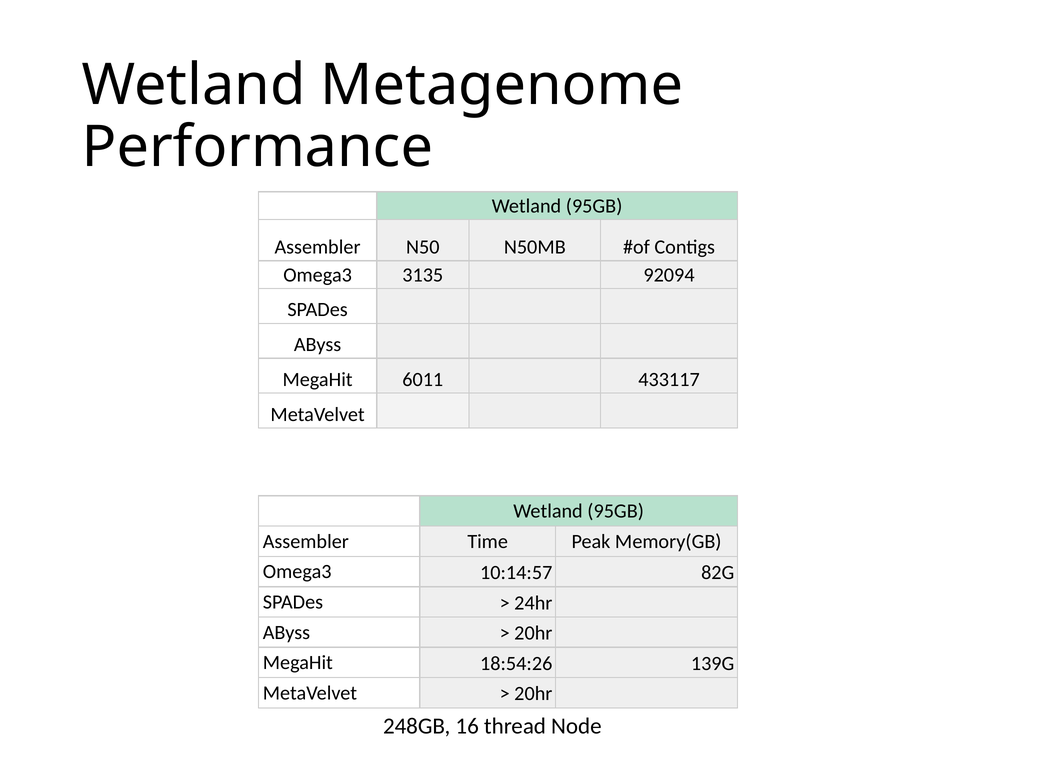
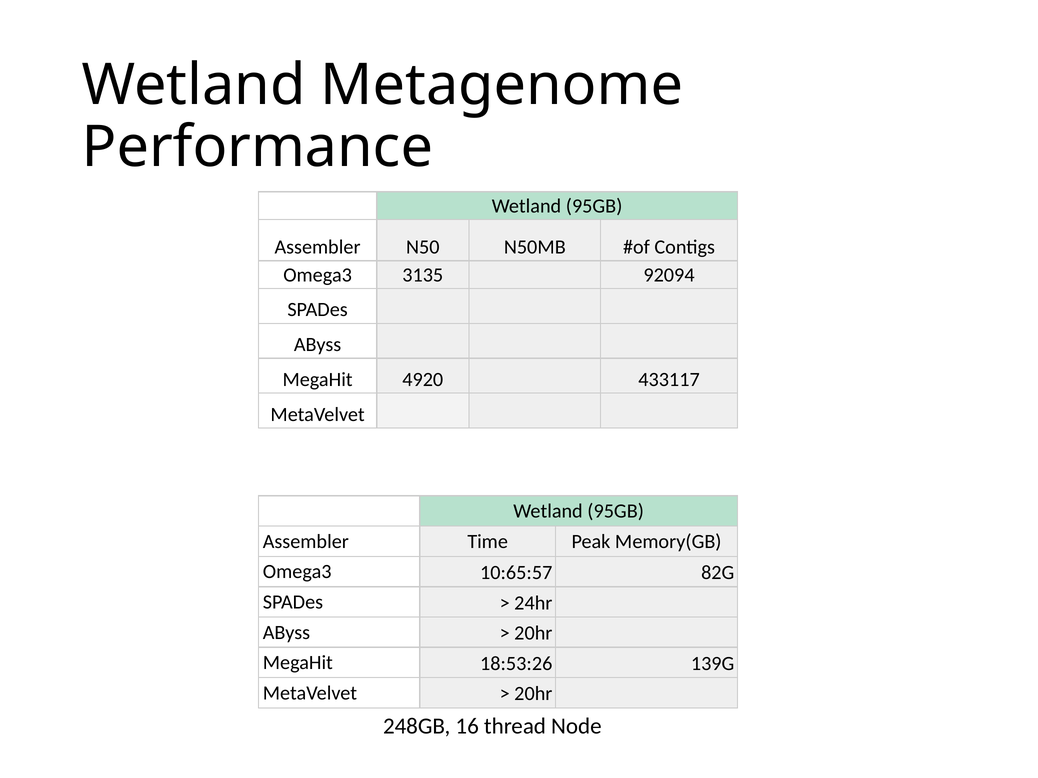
6011: 6011 -> 4920 (423, 380)
10:14:57: 10:14:57 -> 10:65:57 (516, 573)
18:54:26: 18:54:26 -> 18:53:26 (516, 664)
